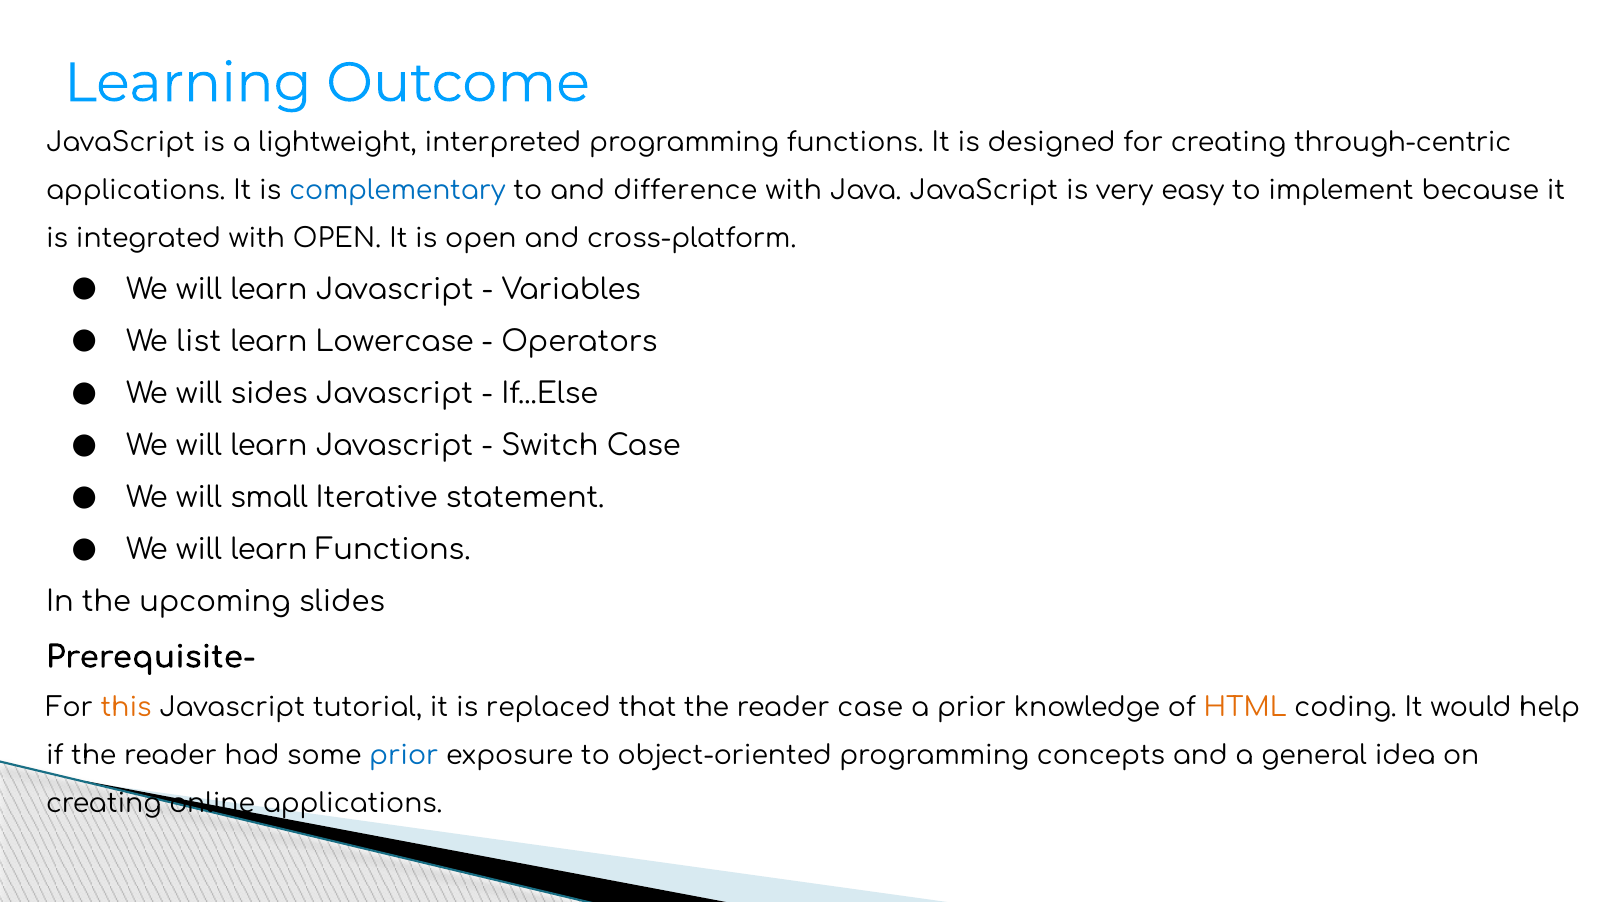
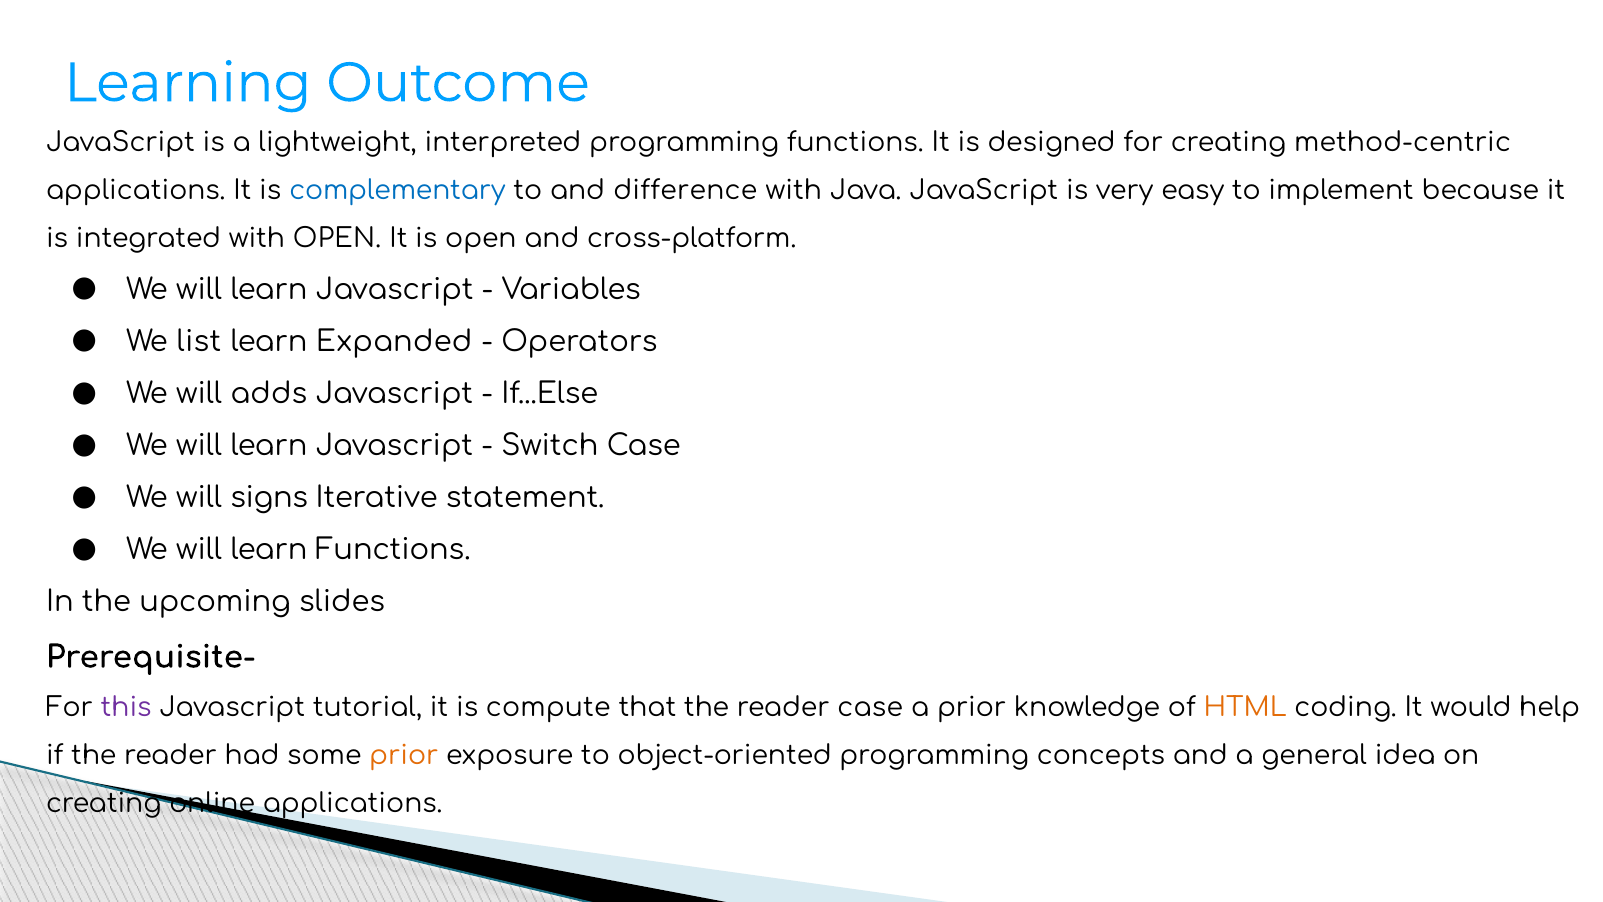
through-centric: through-centric -> method-centric (1403, 142)
Lowercase: Lowercase -> Expanded (394, 342)
sides: sides -> adds (269, 394)
small: small -> signs (269, 498)
this colour: orange -> purple (126, 708)
replaced: replaced -> compute (548, 708)
prior colour: blue -> orange (404, 756)
